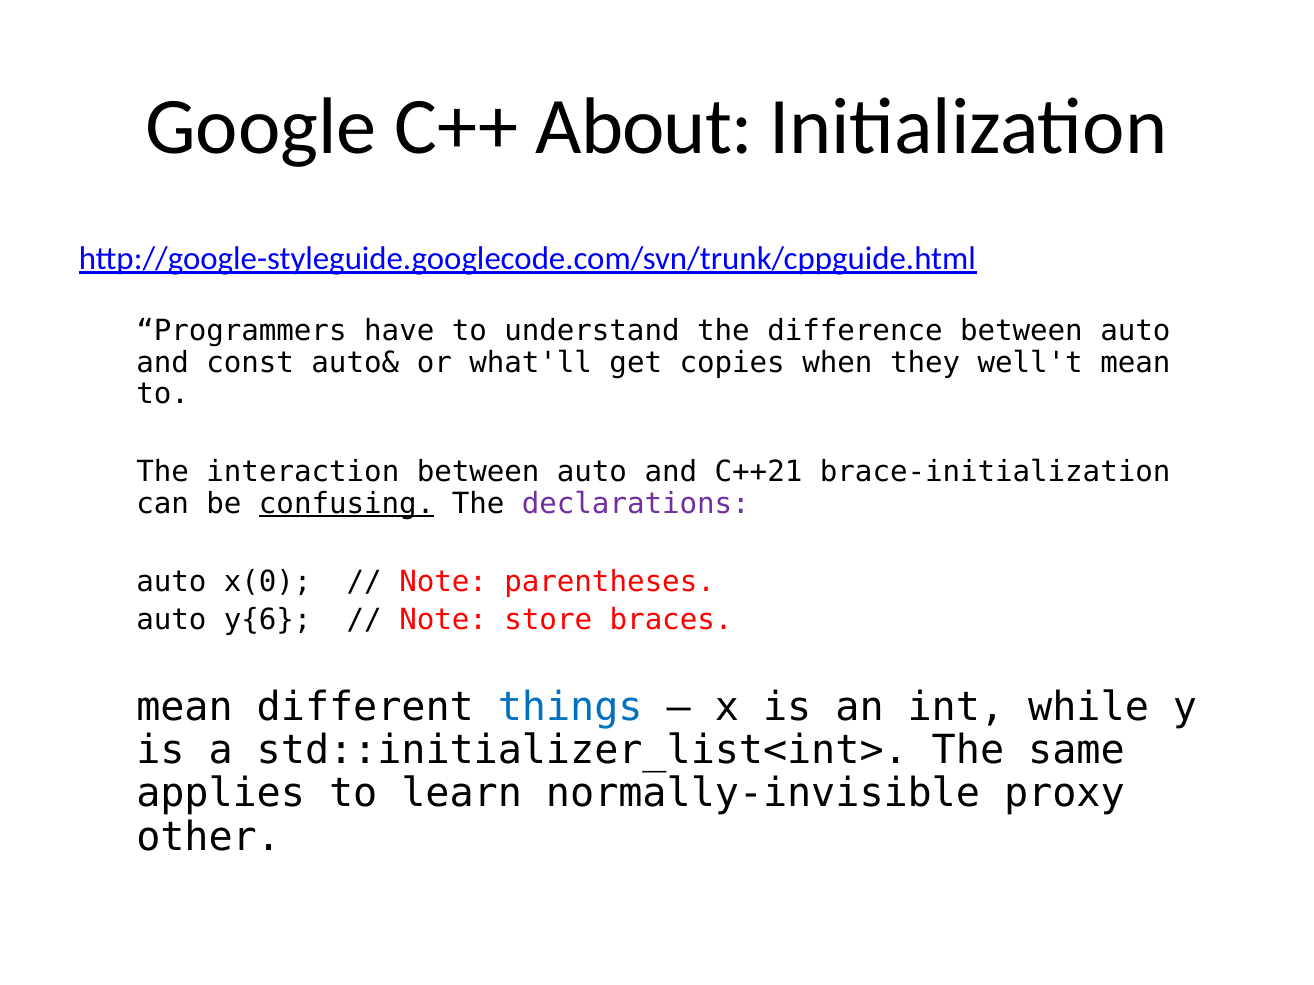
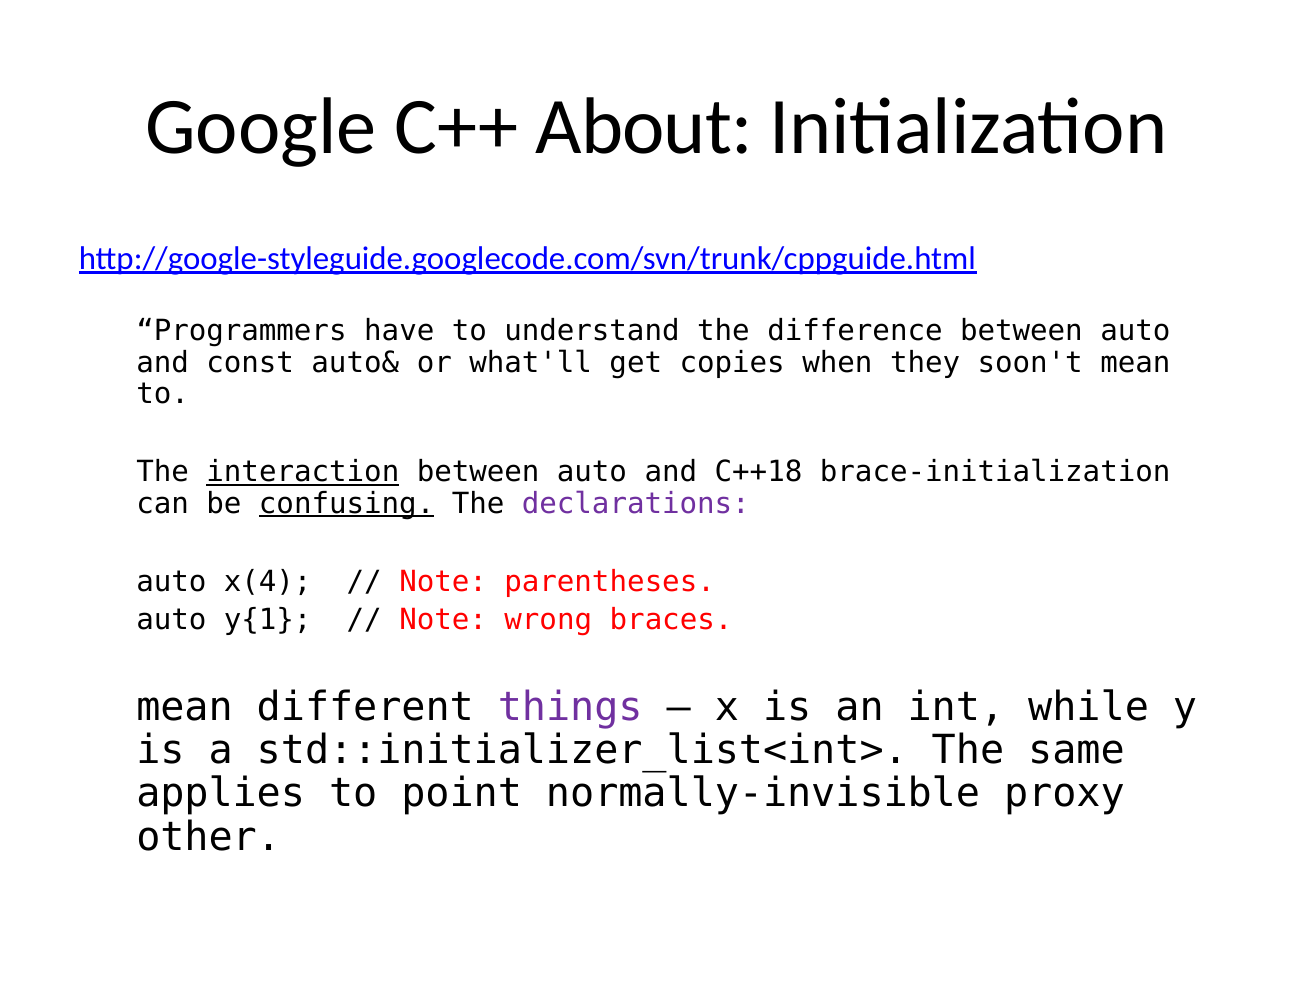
well't: well't -> soon't (1030, 363)
interaction underline: none -> present (303, 473)
C++21: C++21 -> C++18 (759, 473)
x(0: x(0 -> x(4 (268, 582)
y{6: y{6 -> y{1 (268, 620)
store: store -> wrong (548, 620)
things colour: blue -> purple (570, 707)
learn: learn -> point (462, 794)
